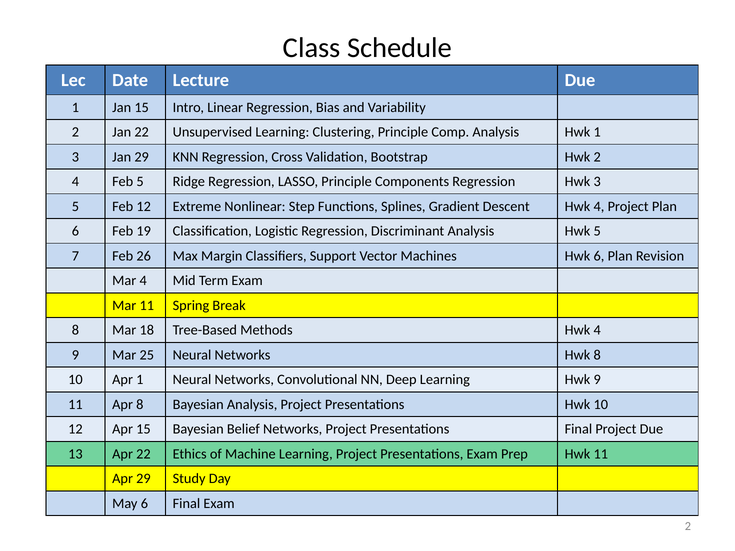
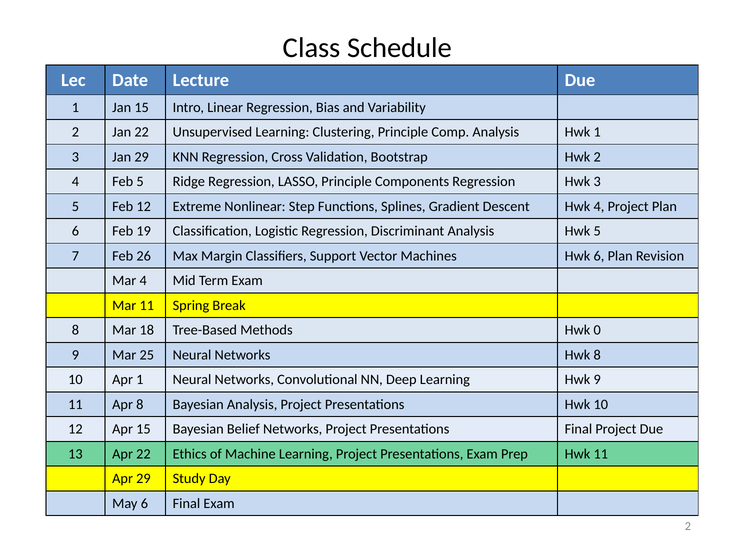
Methods Hwk 4: 4 -> 0 (597, 330)
